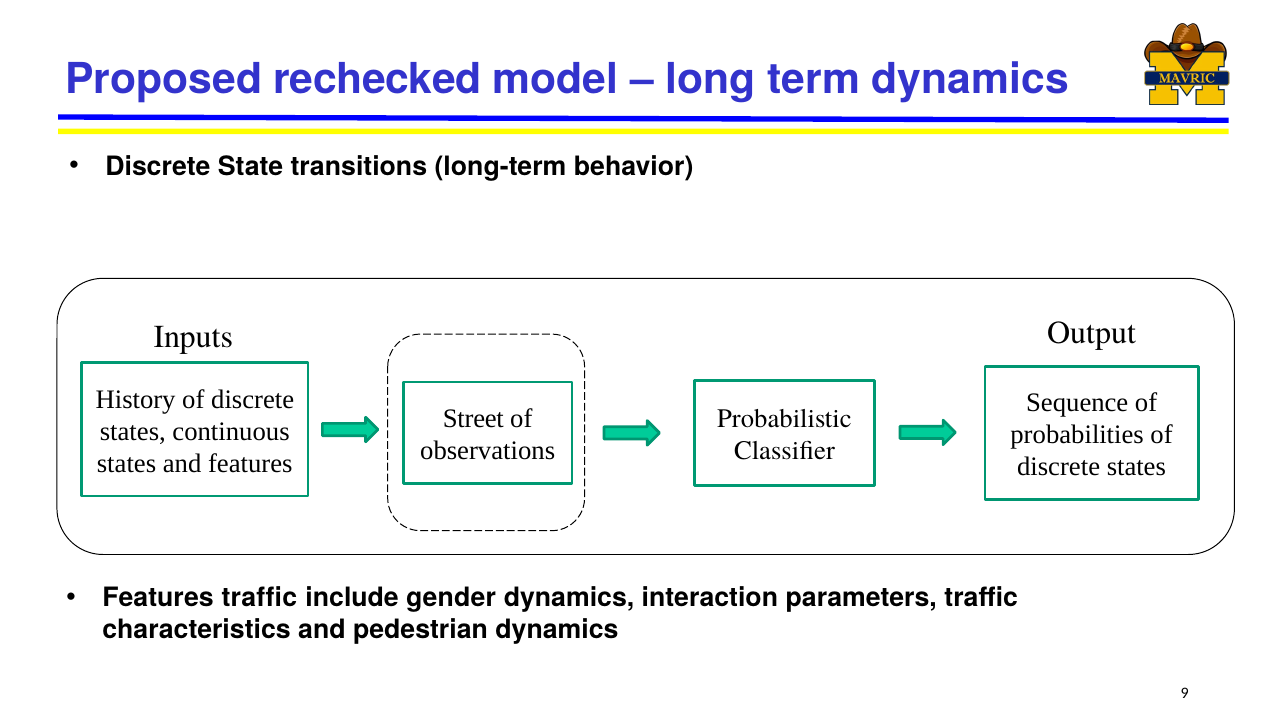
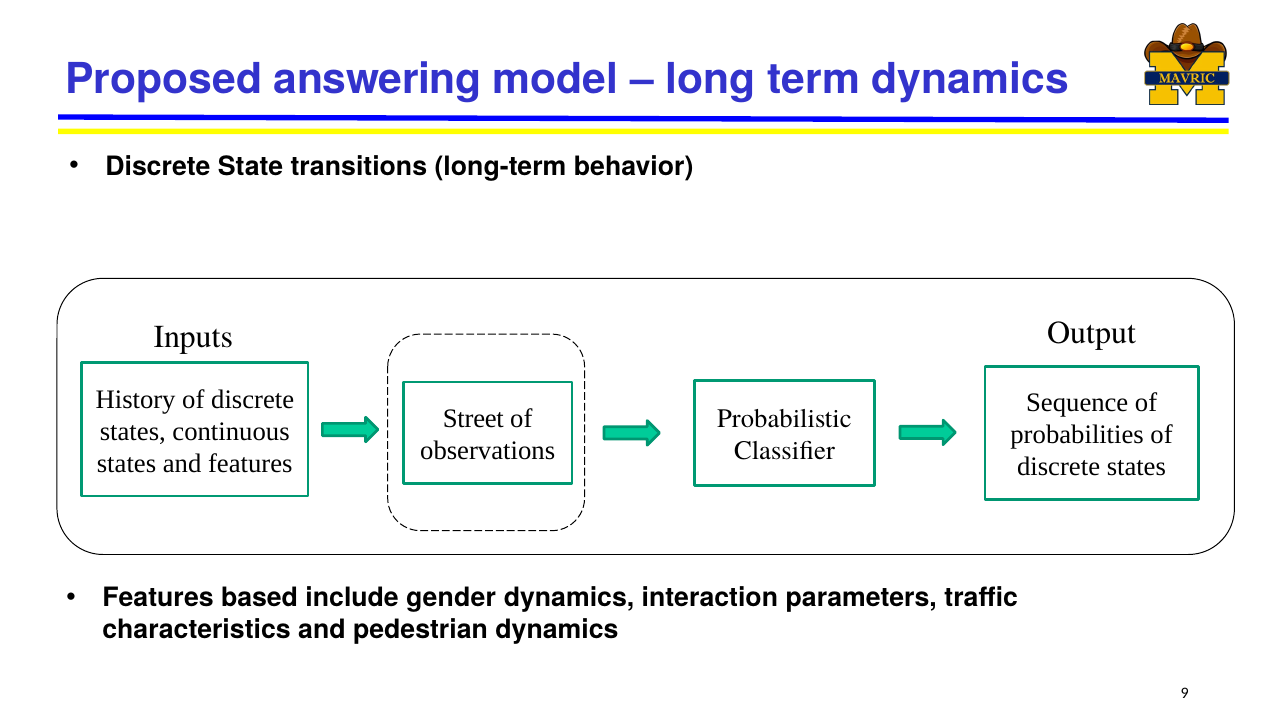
rechecked: rechecked -> answering (378, 79)
Features traffic: traffic -> based (260, 598)
